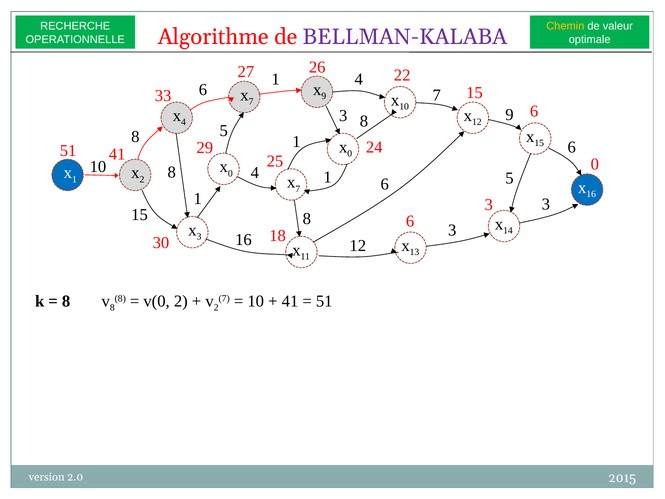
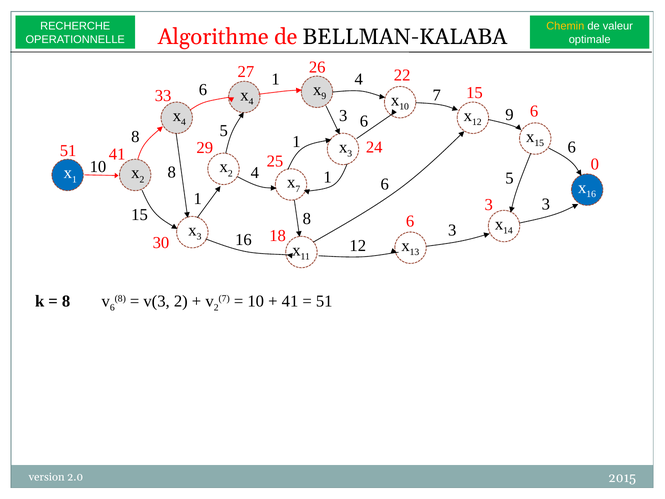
BELLMAN-KALABA colour: purple -> black (405, 37)
7: 7 -> 4 (251, 101)
8: 8 -> 6 (364, 121)
0: 0 -> 3 (350, 153)
0: 0 -> 2 (230, 173)
8: 8 -> 6 (112, 307)
v(0: v(0 -> v(3 (157, 301)
